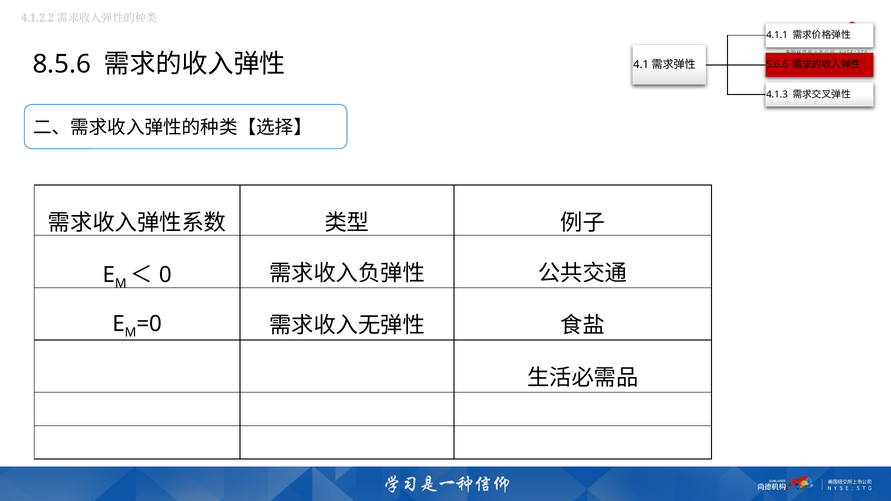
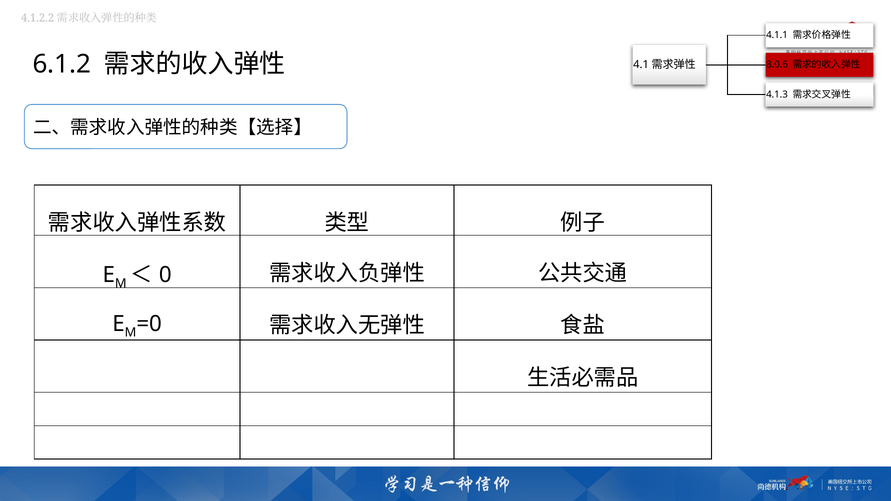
8.5.6: 8.5.6 -> 6.1.2 (62, 64)
5.6.6: 5.6.6 -> 8.0.6 (777, 65)
